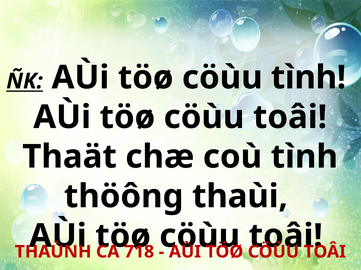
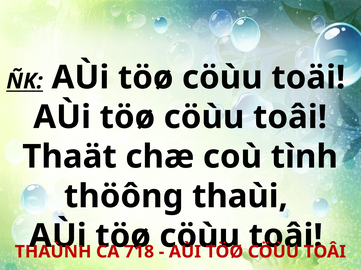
cöùu tình: tình -> toäi (308, 78)
